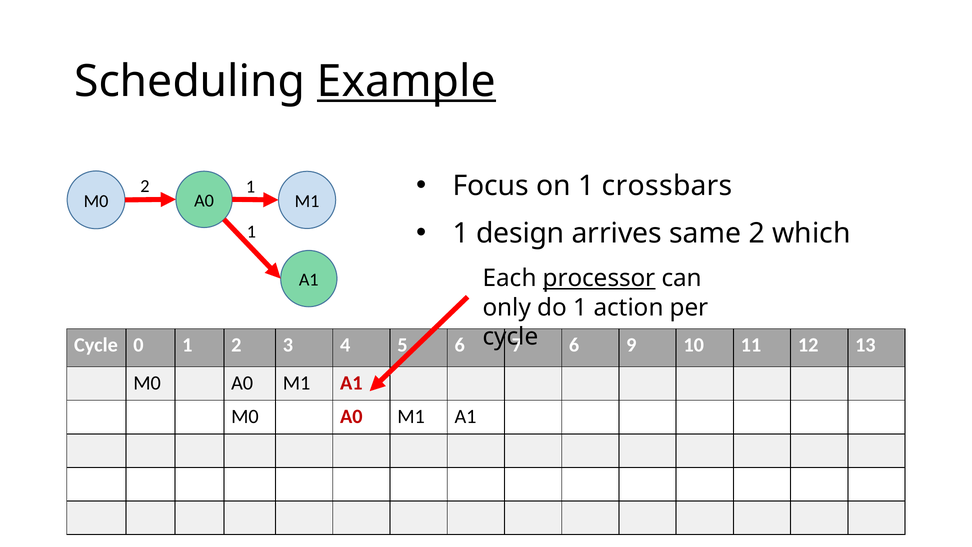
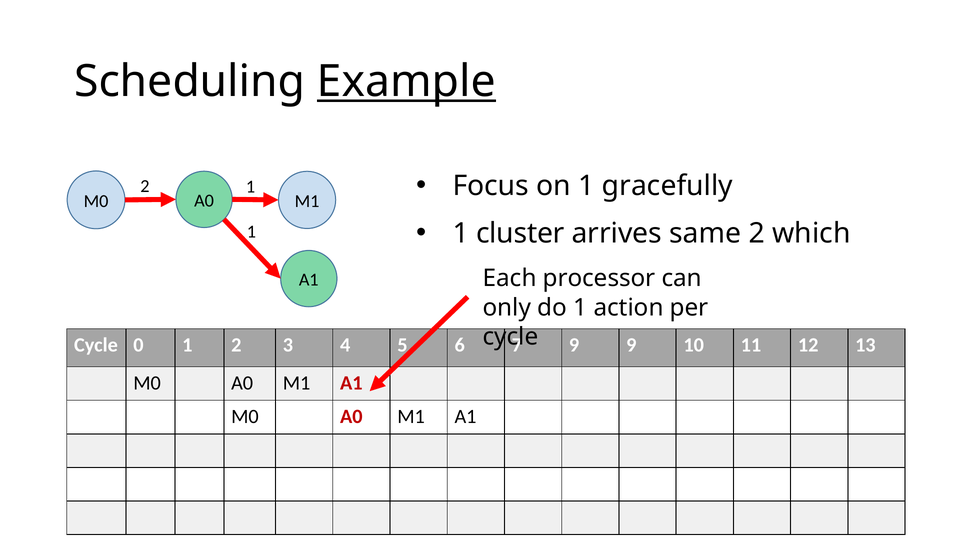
crossbars: crossbars -> gracefully (667, 186)
design: design -> cluster (520, 233)
processor underline: present -> none (599, 278)
6: 6 -> 9 (574, 345)
